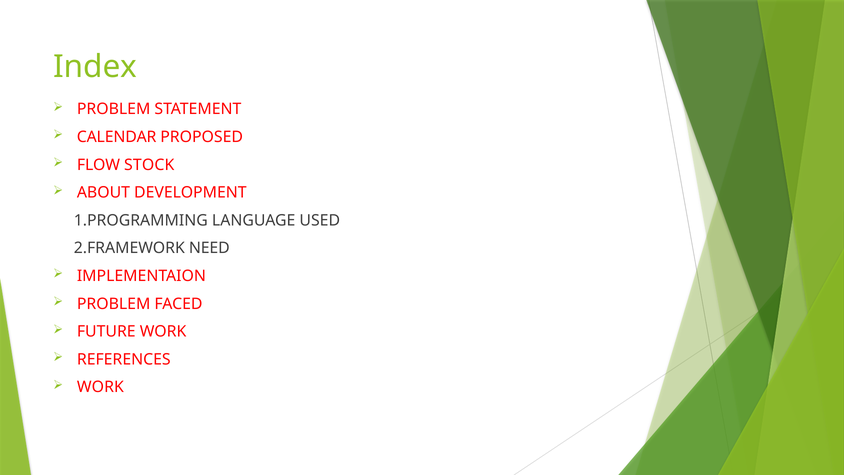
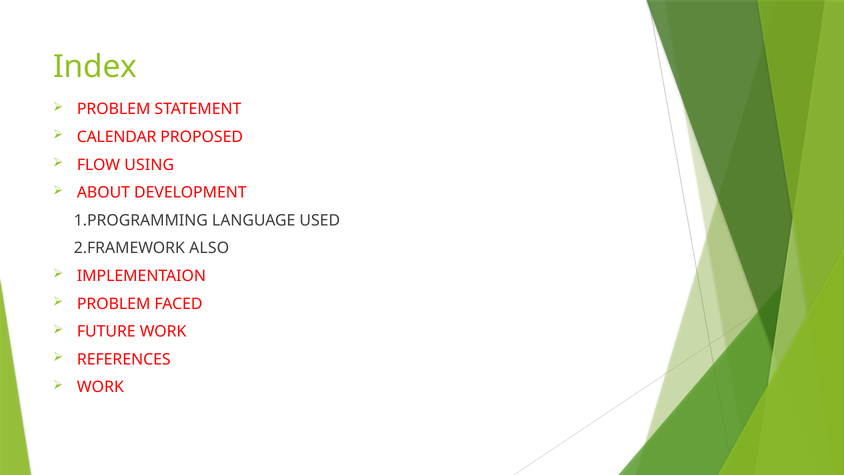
STOCK: STOCK -> USING (149, 165)
NEED: NEED -> ALSO (209, 248)
